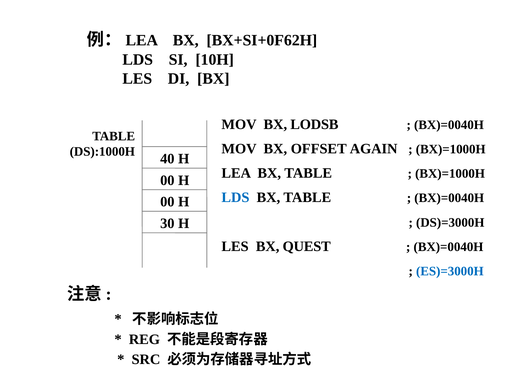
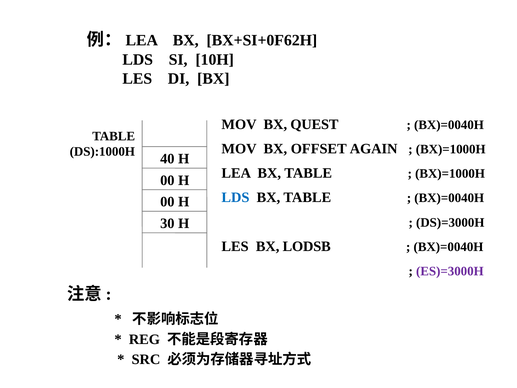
LODSB: LODSB -> QUEST (314, 124)
QUEST: QUEST -> LODSB (307, 246)
ES)=3000H colour: blue -> purple (450, 271)
